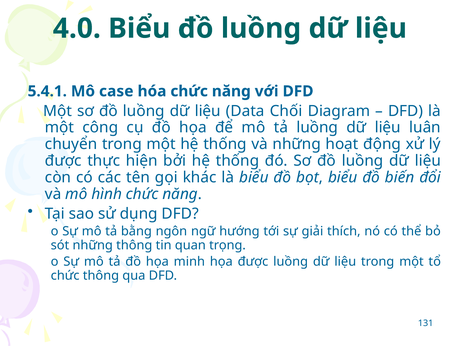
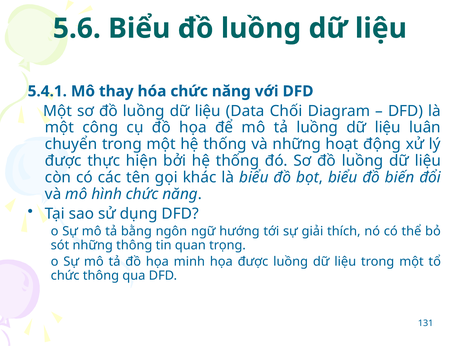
4.0: 4.0 -> 5.6 (77, 28)
case: case -> thay (116, 91)
